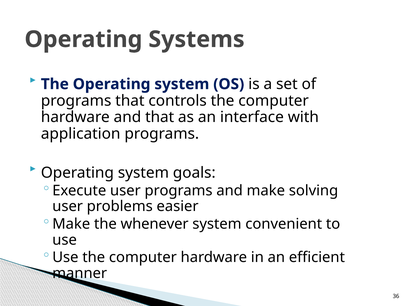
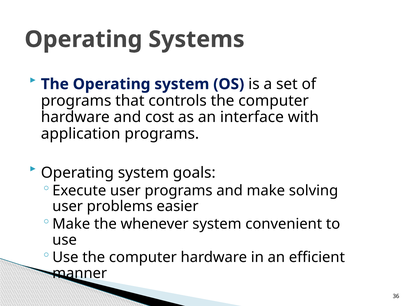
and that: that -> cost (160, 117)
